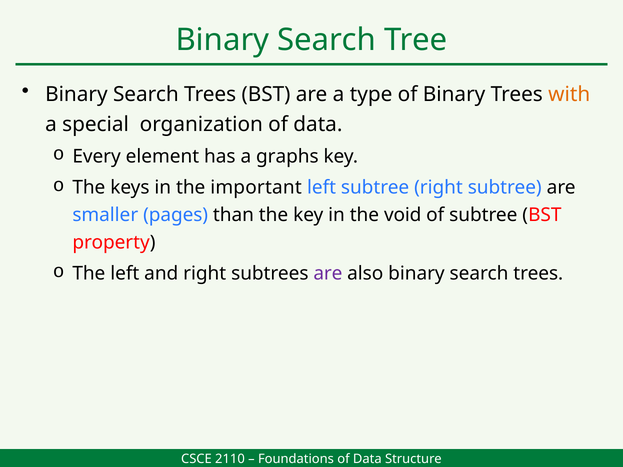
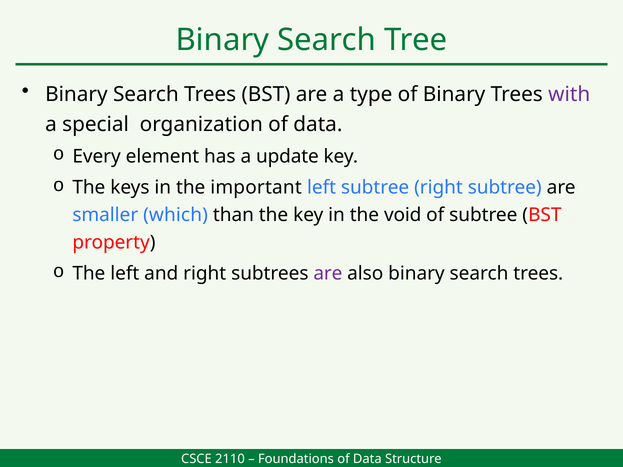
with colour: orange -> purple (569, 94)
graphs: graphs -> update (287, 156)
pages: pages -> which (176, 215)
